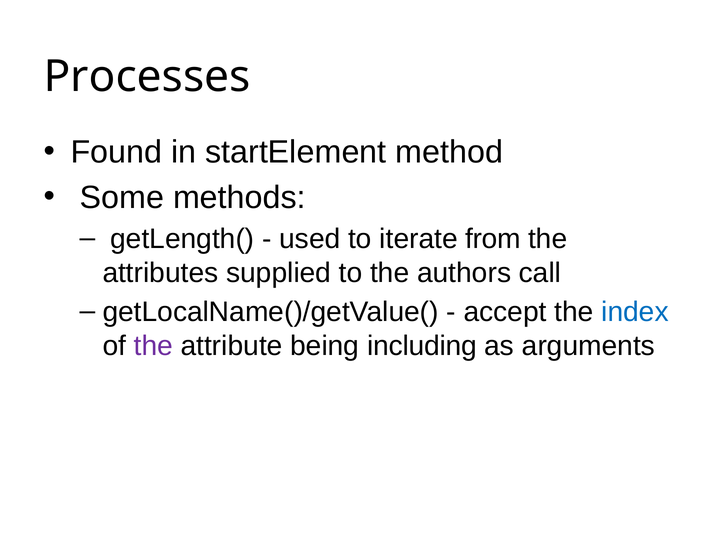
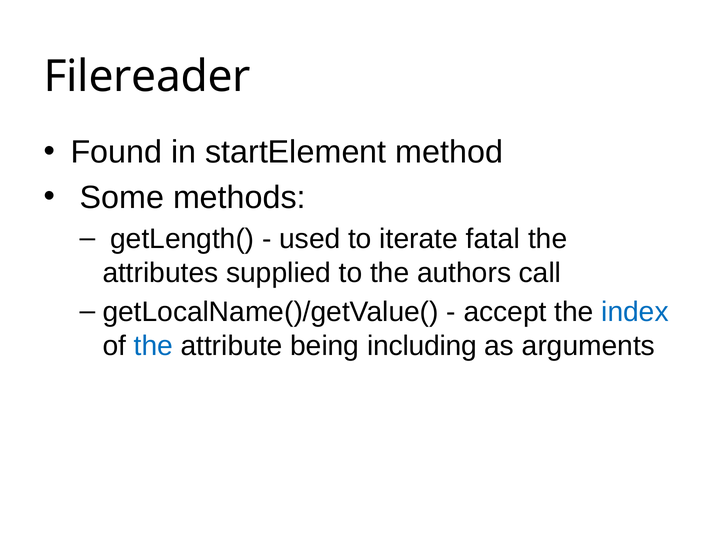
Processes: Processes -> Filereader (147, 77)
from: from -> fatal (493, 239)
the colour: purple -> blue (153, 346)
